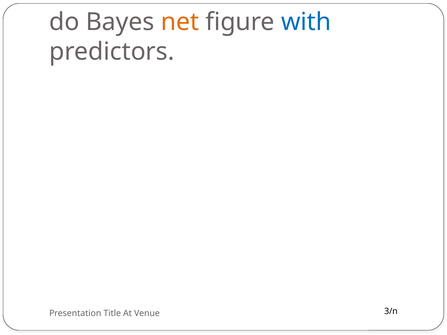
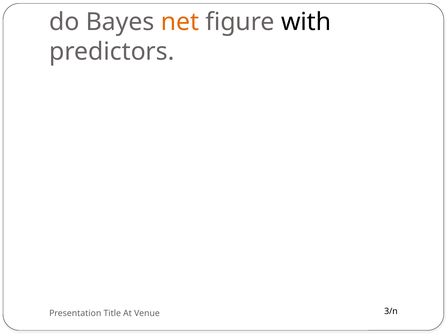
with colour: blue -> black (306, 22)
